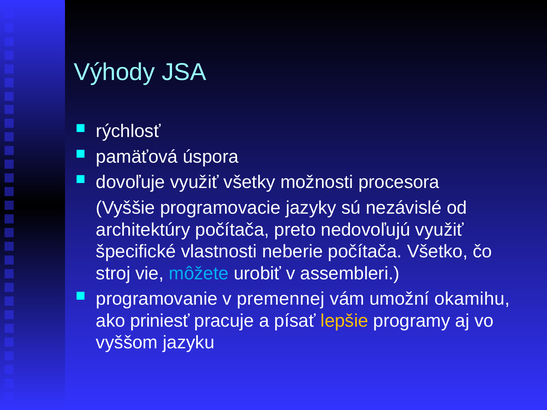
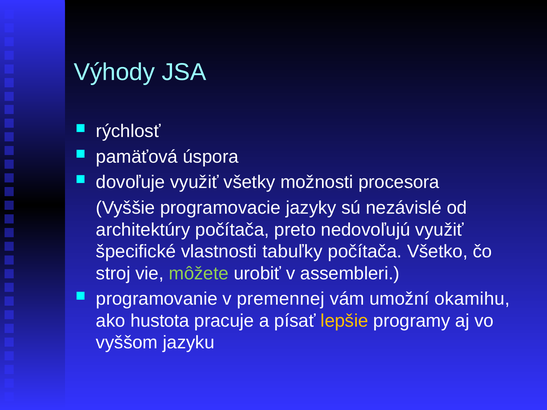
neberie: neberie -> tabuľky (292, 252)
môžete colour: light blue -> light green (199, 274)
priniesť: priniesť -> hustota (160, 321)
